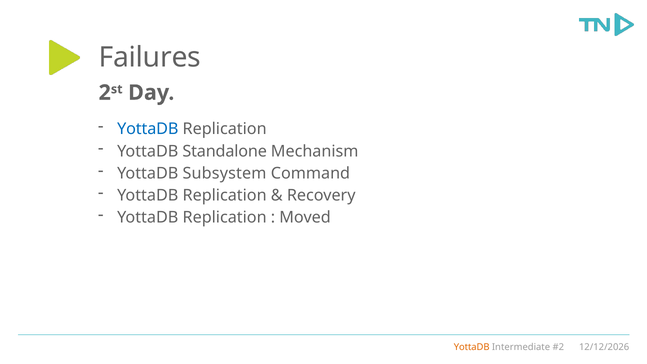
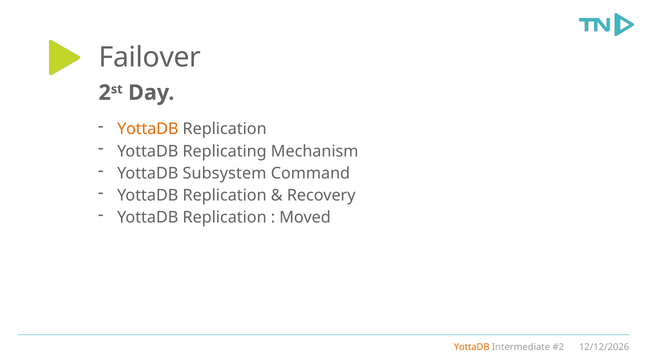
Failures: Failures -> Failover (150, 57)
YottaDB colour: blue -> orange (148, 129)
Standalone: Standalone -> Replicating (225, 151)
